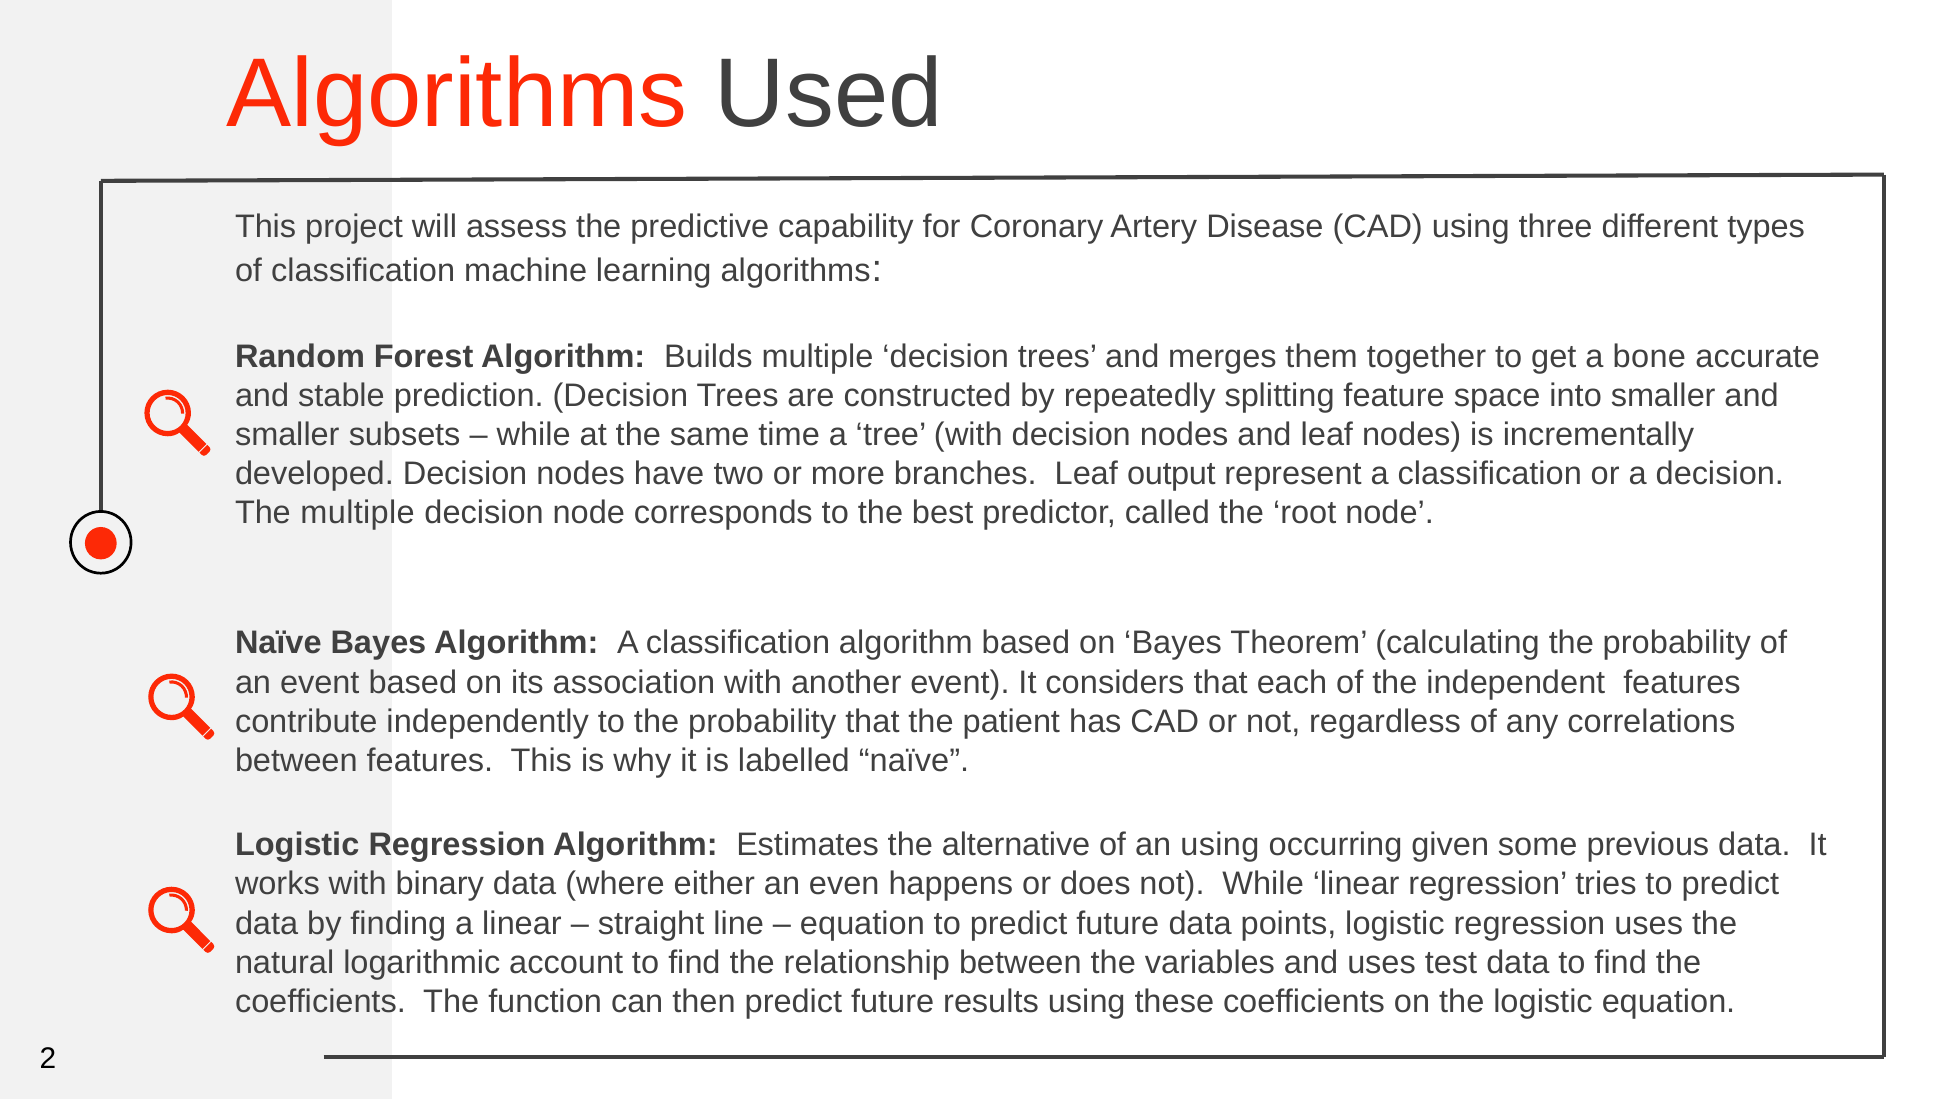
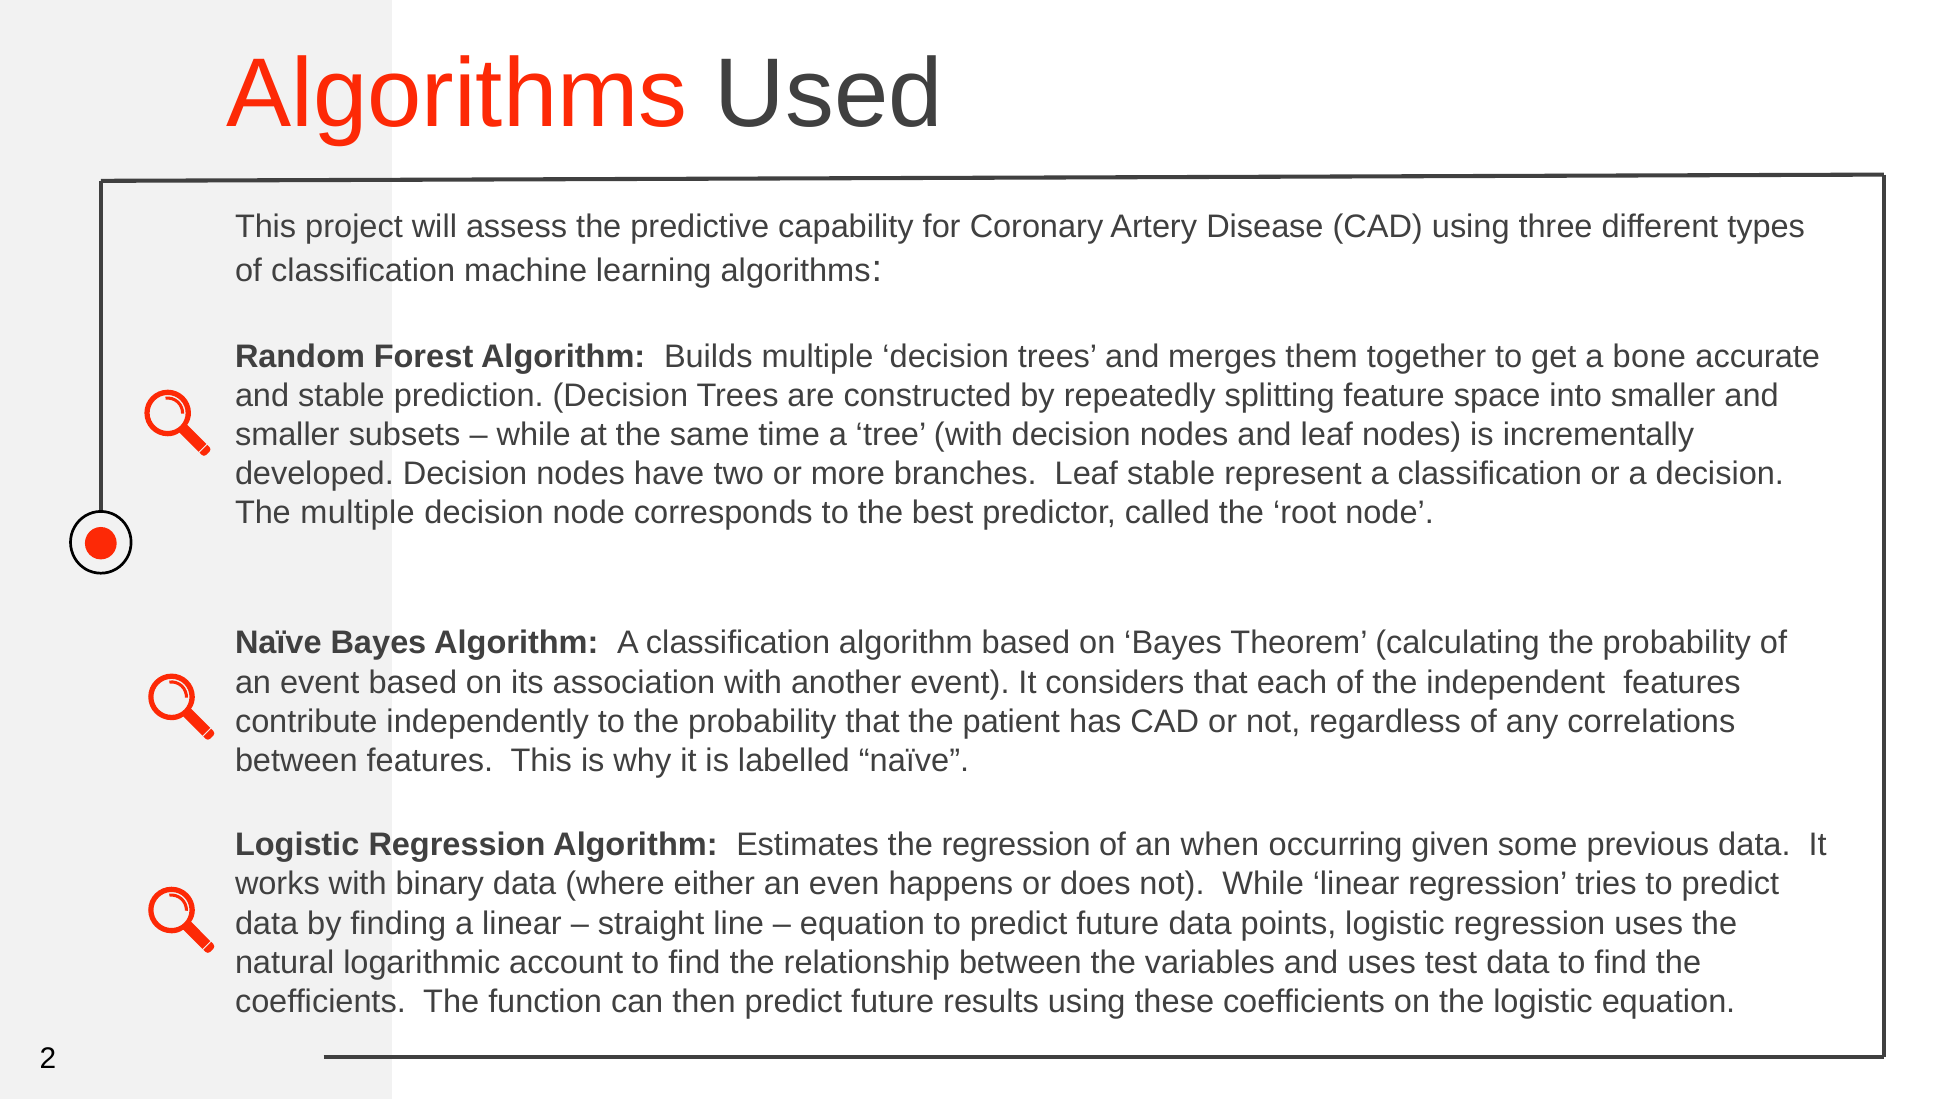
Leaf output: output -> stable (1171, 474)
the alternative: alternative -> regression (1016, 845)
an using: using -> when (1220, 845)
